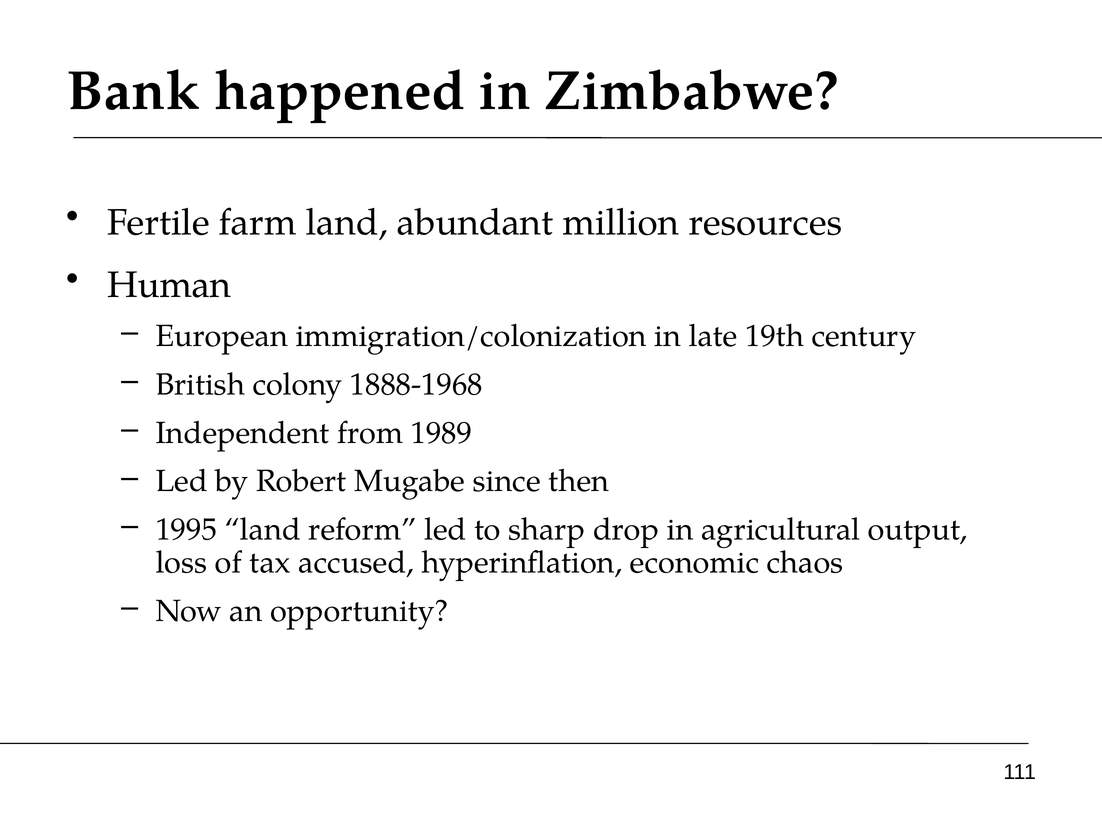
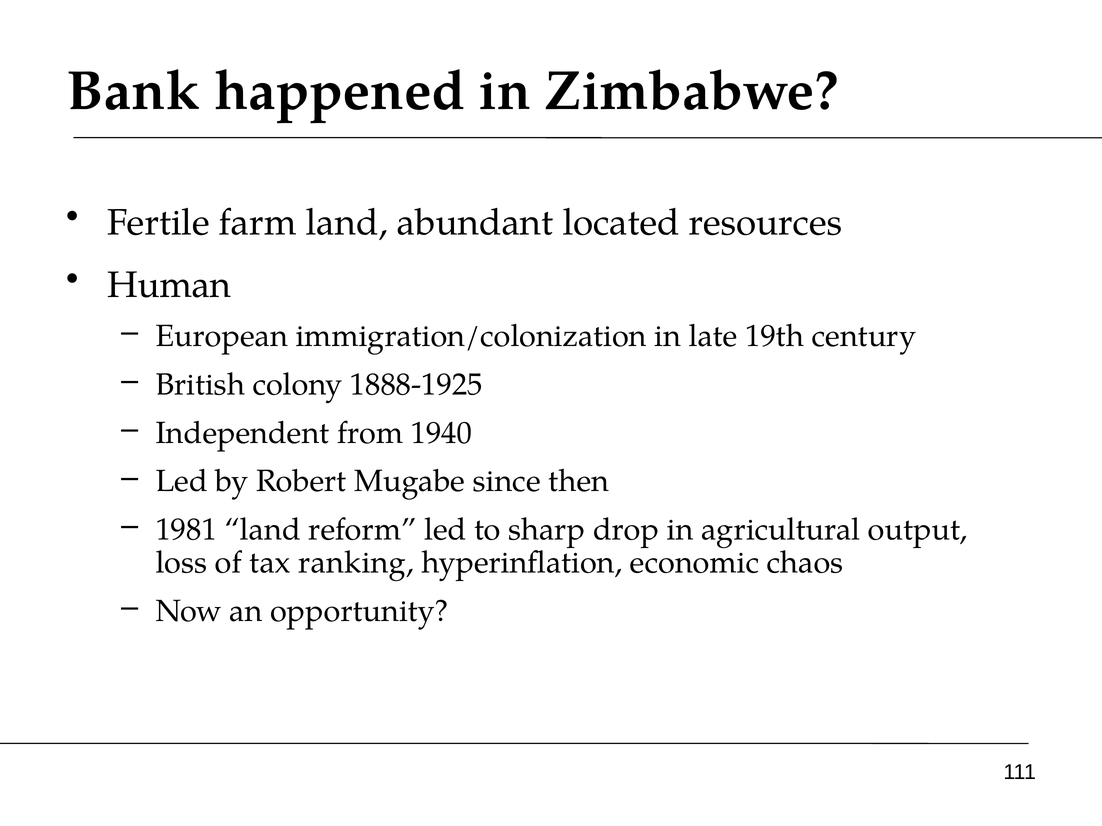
million: million -> located (621, 223)
1888-1968: 1888-1968 -> 1888-1925 (416, 385)
1989: 1989 -> 1940 (441, 433)
1995: 1995 -> 1981 (186, 530)
accused: accused -> ranking (356, 563)
